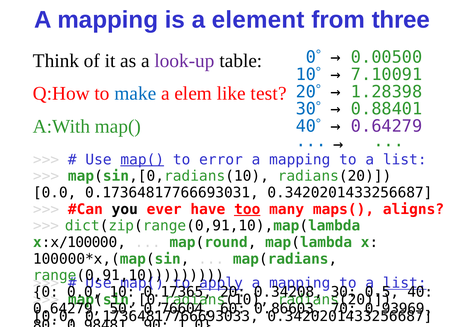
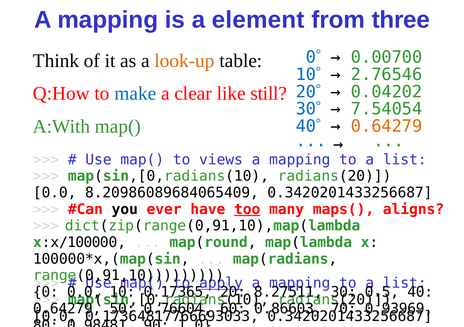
0.00500: 0.00500 -> 0.00700 (387, 57)
look-up colour: purple -> orange (185, 61)
7.10091: 7.10091 -> 2.76546 (387, 74)
1.28398: 1.28398 -> 0.04202 (387, 92)
elem: elem -> clear (193, 94)
test: test -> still (269, 94)
0.88401: 0.88401 -> 7.54054 (387, 109)
0.64279 colour: purple -> orange (387, 126)
map( underline: present -> none (142, 160)
error: error -> views (221, 160)
0.17364817766693031: 0.17364817766693031 -> 8.20986089684065409 (172, 193)
list underline: present -> none (405, 283)
0.34208: 0.34208 -> 8.27511 (288, 292)
